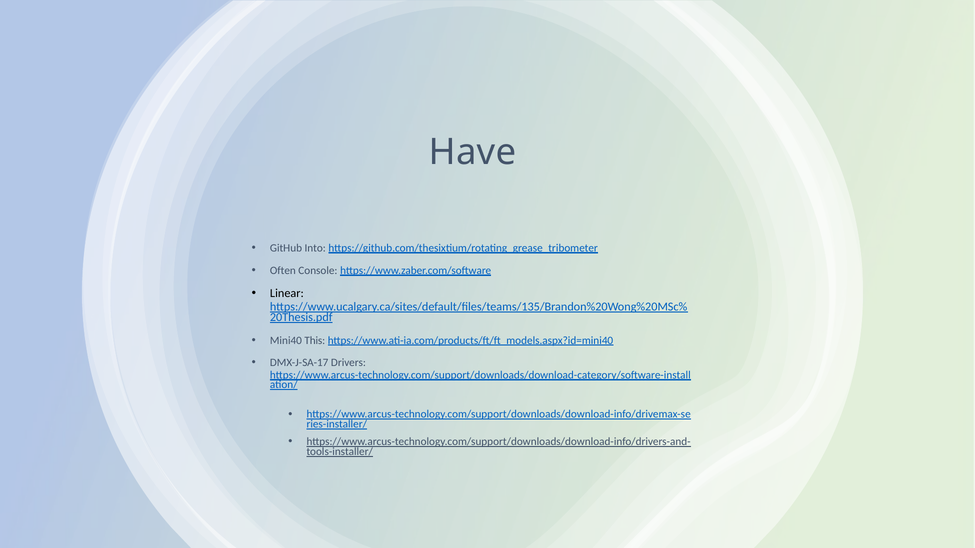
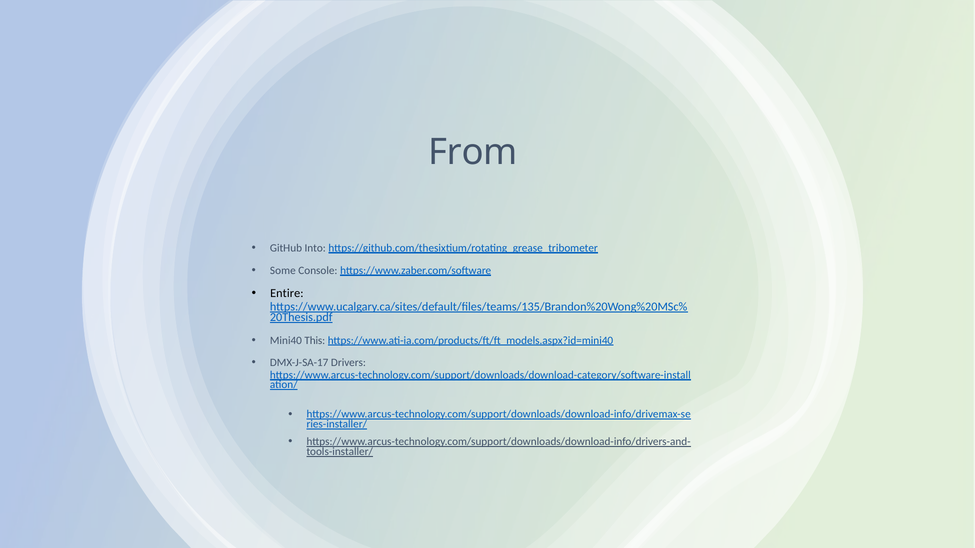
Have: Have -> From (473, 152)
Often: Often -> Some (283, 271)
Linear: Linear -> Entire (287, 294)
